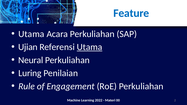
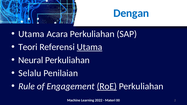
Feature: Feature -> Dengan (131, 13)
Ujian: Ujian -> Teori (28, 47)
Luring: Luring -> Selalu (30, 73)
RoE underline: none -> present (107, 86)
